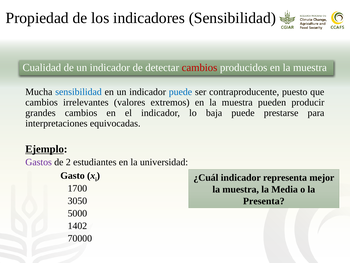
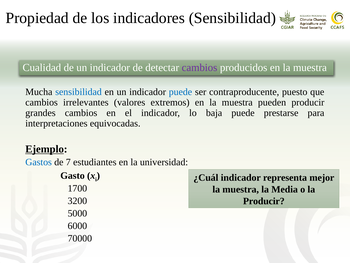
cambios colour: red -> purple (200, 68)
Gastos colour: purple -> blue (39, 162)
2: 2 -> 7 (68, 162)
3050: 3050 -> 3200 (77, 201)
Presenta: Presenta -> Producir (264, 201)
1402: 1402 -> 6000 (77, 225)
